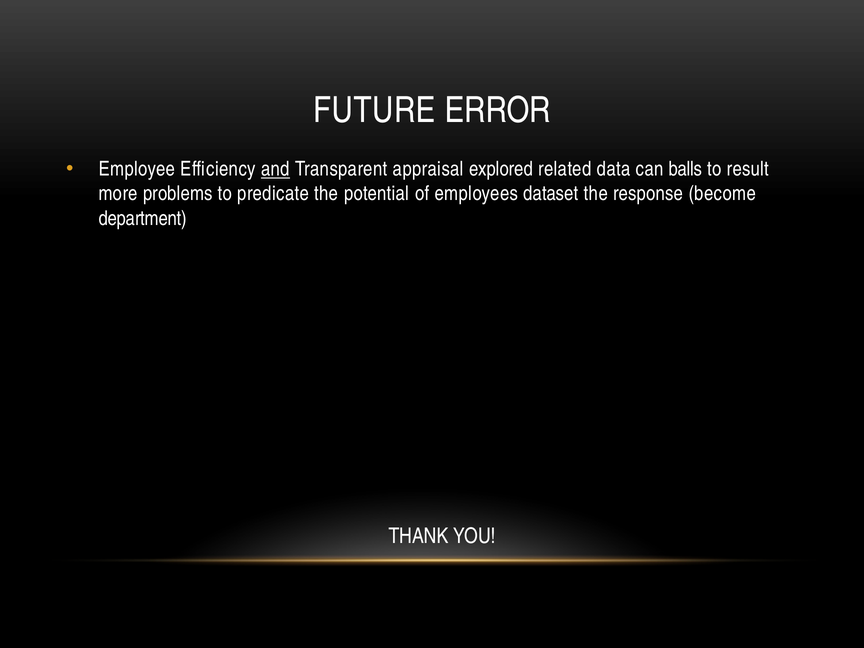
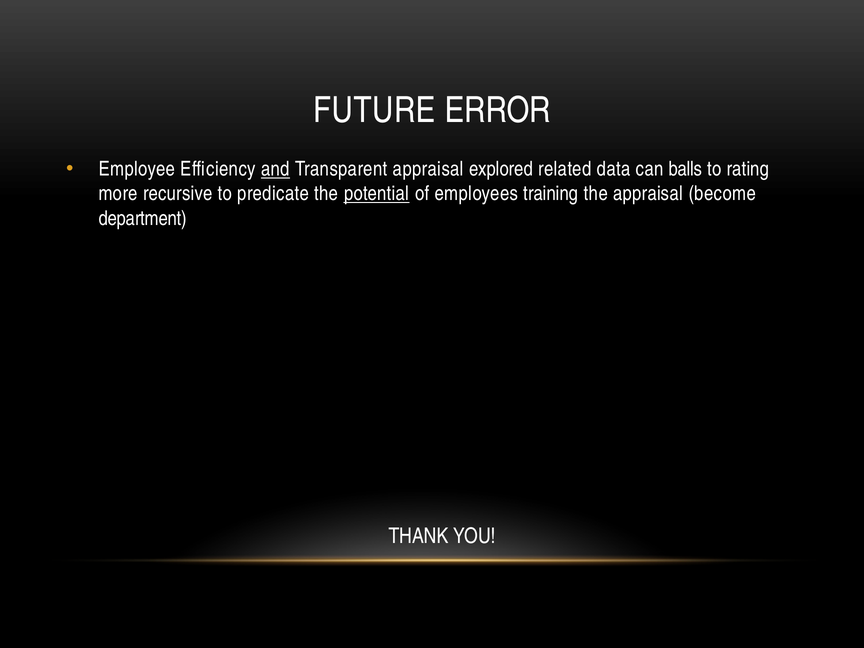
result: result -> rating (748, 169)
problems: problems -> recursive (178, 194)
potential underline: none -> present (376, 194)
dataset: dataset -> training (551, 194)
the response: response -> appraisal (648, 194)
